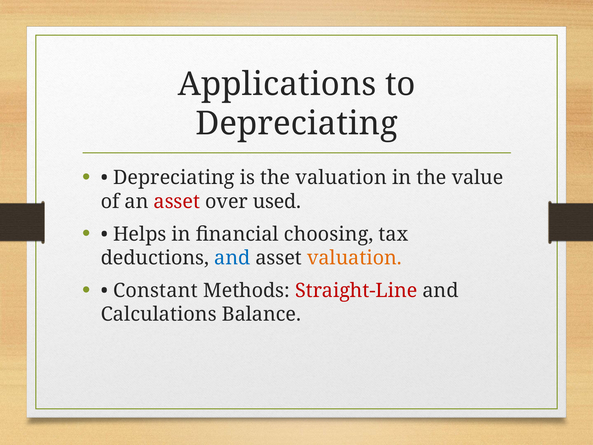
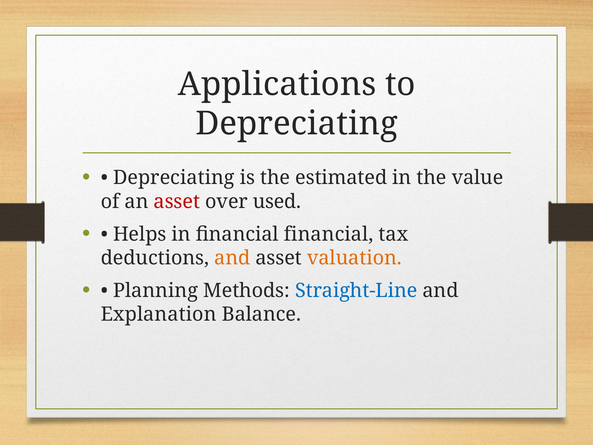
the valuation: valuation -> estimated (341, 178)
financial choosing: choosing -> financial (329, 234)
and colour: blue -> orange (232, 258)
Constant: Constant -> Planning (156, 290)
Straight-Line colour: red -> blue (356, 290)
Calculations: Calculations -> Explanation (159, 314)
